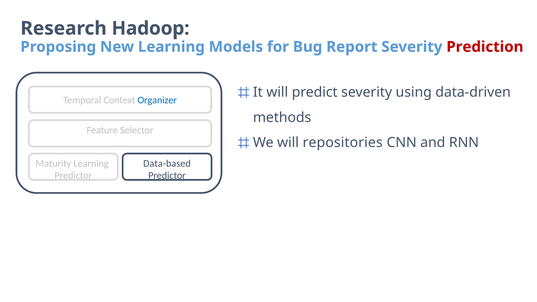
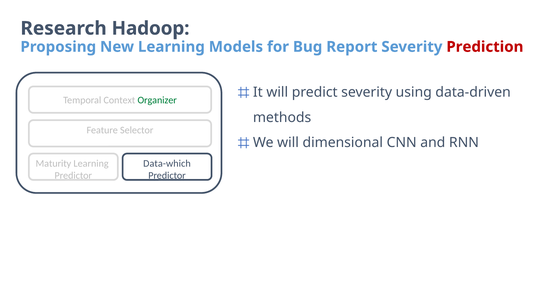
Organizer colour: blue -> green (157, 100)
repositories: repositories -> dimensional (343, 143)
Data-based: Data-based -> Data-which (167, 164)
